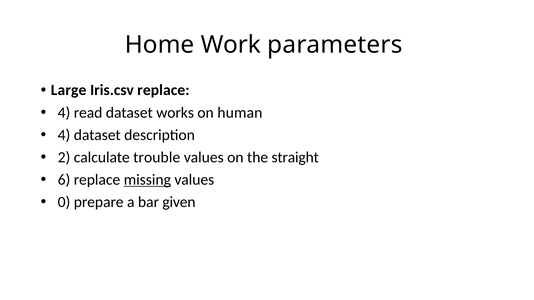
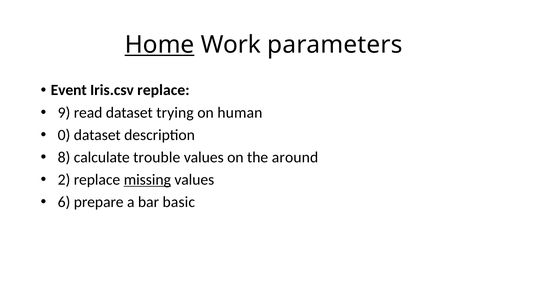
Home underline: none -> present (160, 45)
Large: Large -> Event (69, 90)
4: 4 -> 9 (64, 113)
works: works -> trying (175, 113)
4: 4 -> 0 (64, 135)
2: 2 -> 8 (64, 157)
straight: straight -> around (295, 157)
6: 6 -> 2 (64, 180)
0: 0 -> 6 (64, 202)
given: given -> basic (179, 202)
